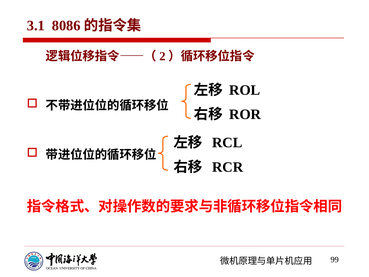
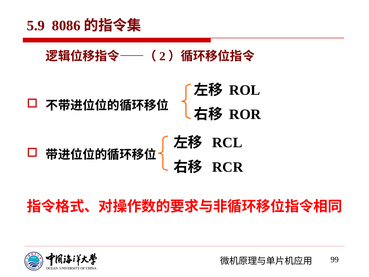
3.1: 3.1 -> 5.9 (36, 26)
